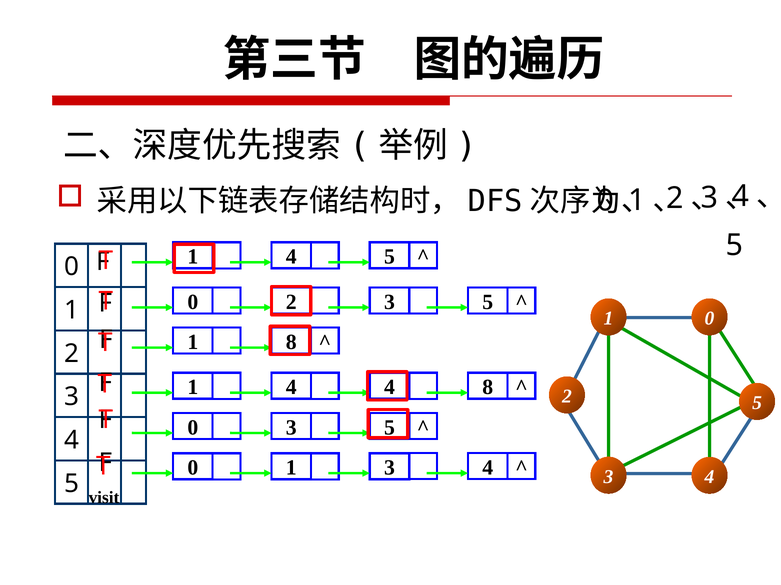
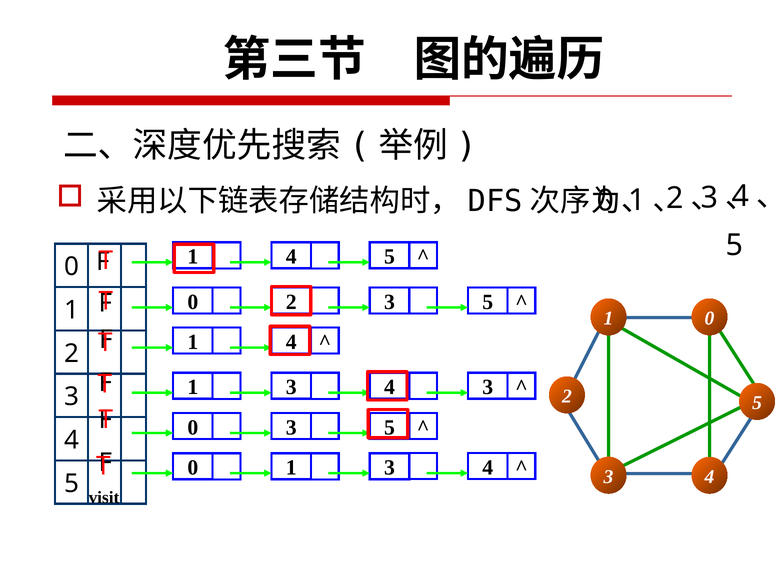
8: 8 -> 4 (291, 342)
4: 4 -> 3 (291, 388)
4 8: 8 -> 3 (488, 388)
